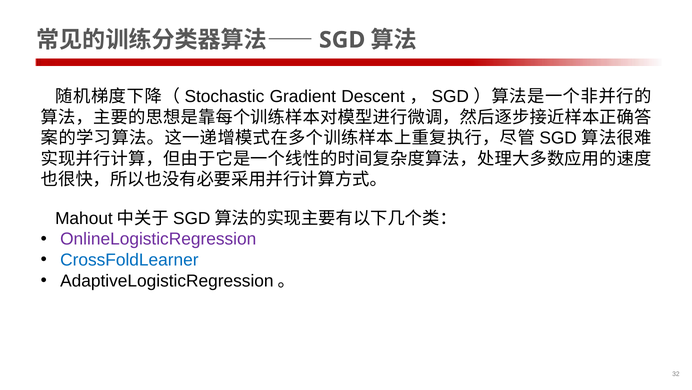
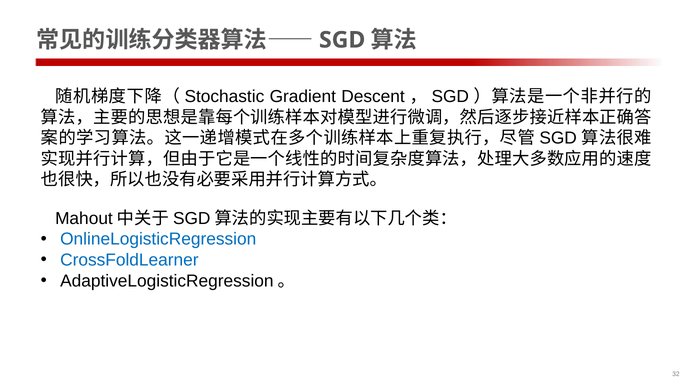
OnlineLogisticRegression colour: purple -> blue (158, 239)
